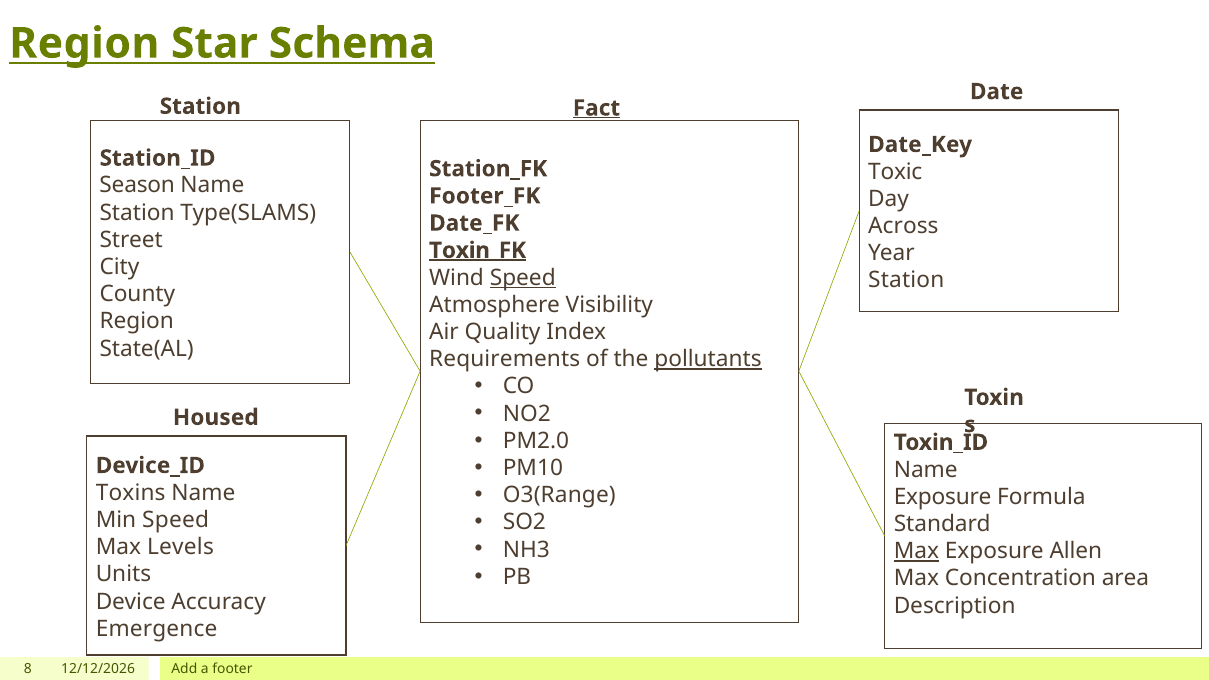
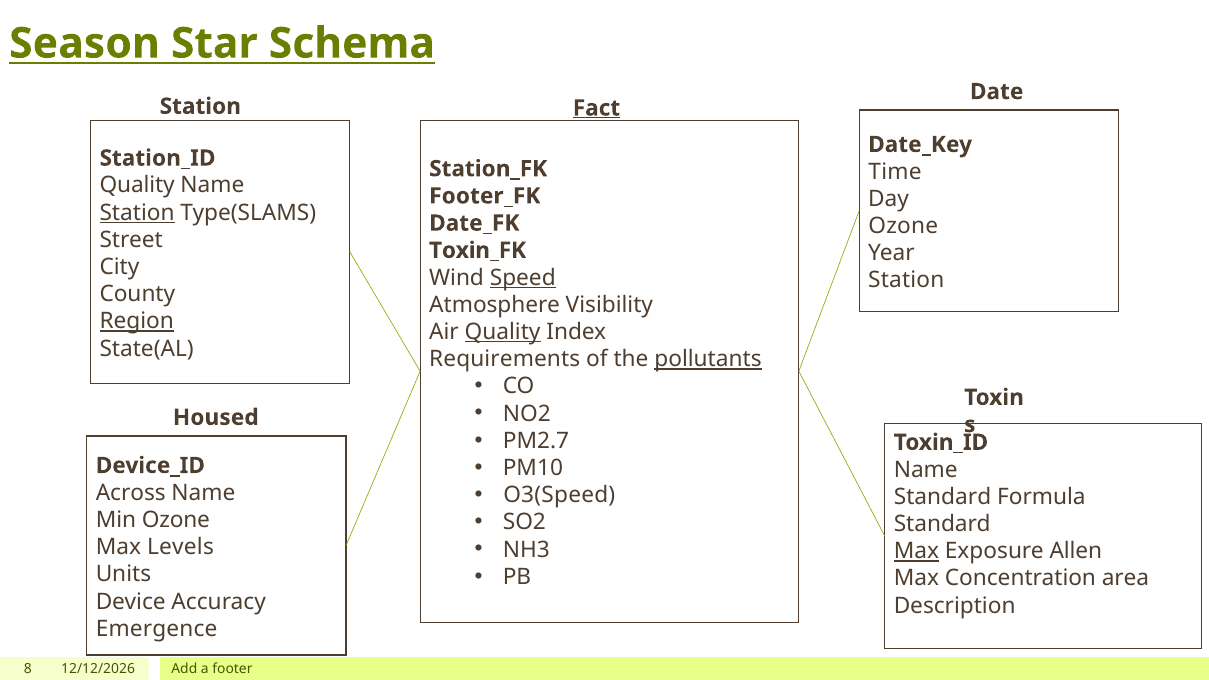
Region: Region -> Season (84, 43)
Toxic: Toxic -> Time (895, 172)
Season: Season -> Quality (137, 185)
Station underline: none -> present (137, 213)
Across: Across -> Ozone (903, 226)
Toxin_FK underline: present -> none (478, 250)
Region underline: none -> present (137, 321)
Quality underline: none -> present (503, 332)
PM2.0: PM2.0 -> PM2.7 (536, 441)
O3(Range: O3(Range -> O3(Speed (559, 495)
Toxins: Toxins -> Across (131, 493)
Exposure: Exposure -> Standard (943, 497)
Min Speed: Speed -> Ozone (176, 520)
